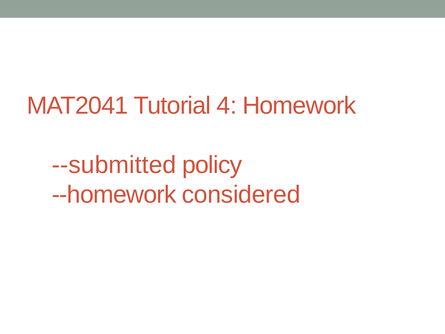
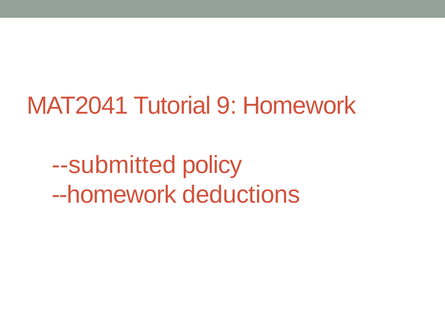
4: 4 -> 9 (227, 106)
considered: considered -> deductions (241, 195)
